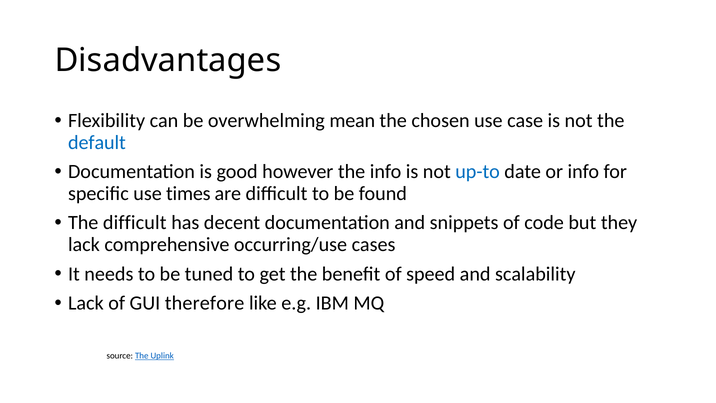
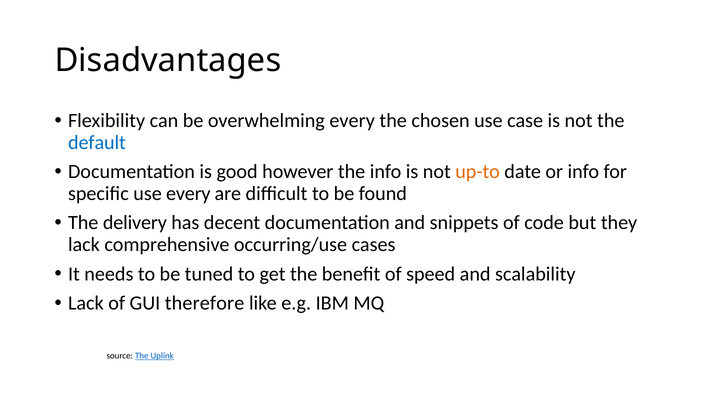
overwhelming mean: mean -> every (352, 121)
up-to colour: blue -> orange (478, 172)
use times: times -> every (188, 193)
The difficult: difficult -> delivery (135, 223)
